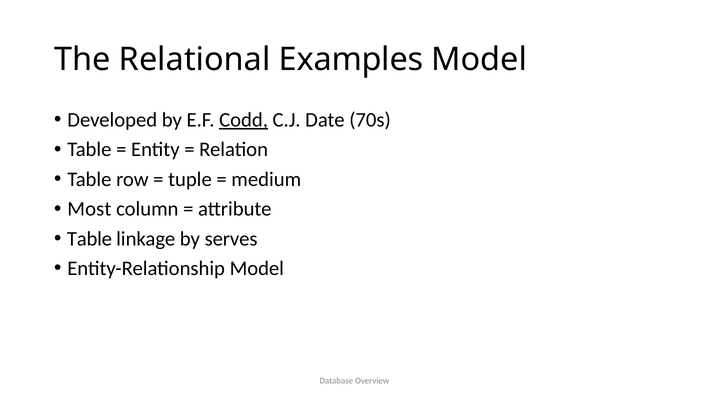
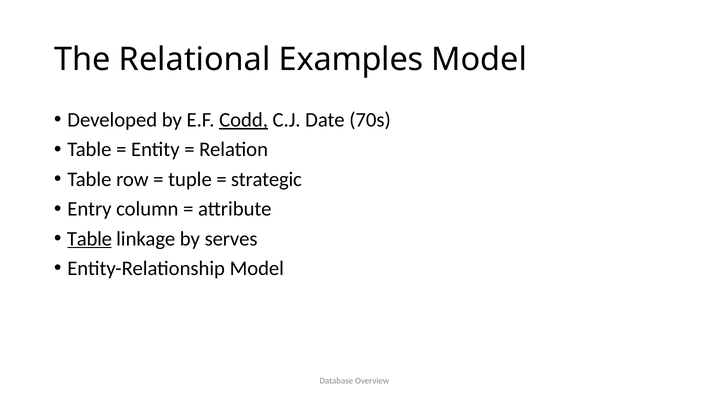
medium: medium -> strategic (266, 179)
Most: Most -> Entry (89, 209)
Table underline: none -> present (90, 239)
